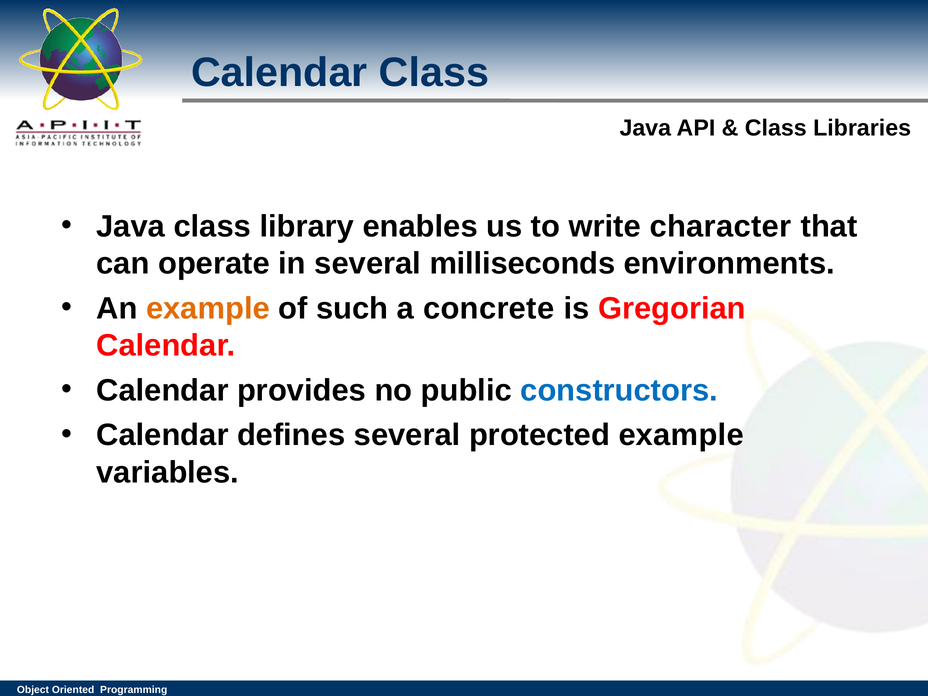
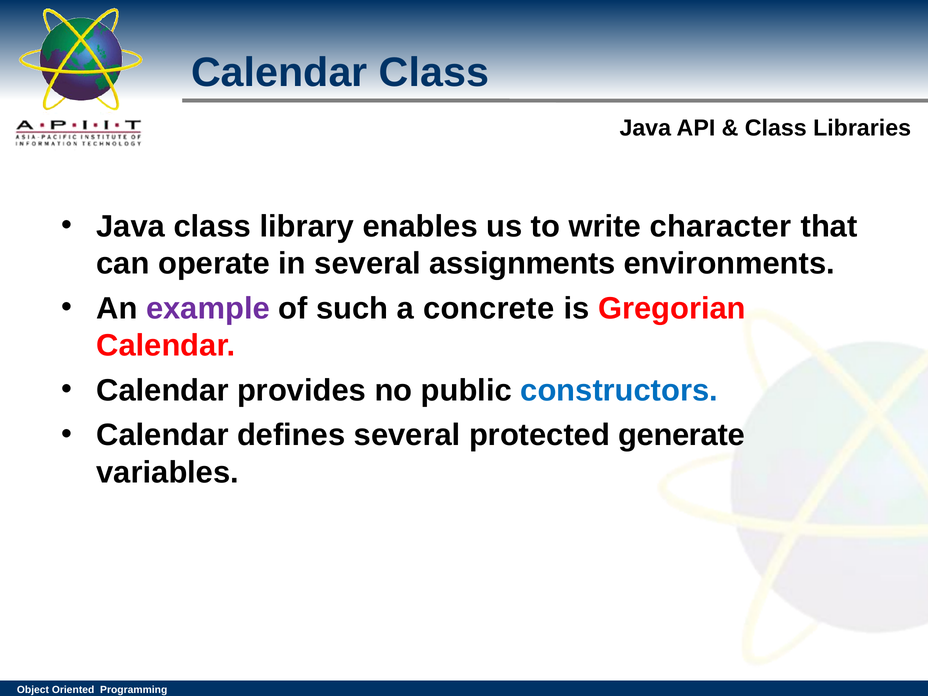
milliseconds: milliseconds -> assignments (522, 264)
example colour: orange -> purple (208, 308)
protected example: example -> generate (681, 435)
